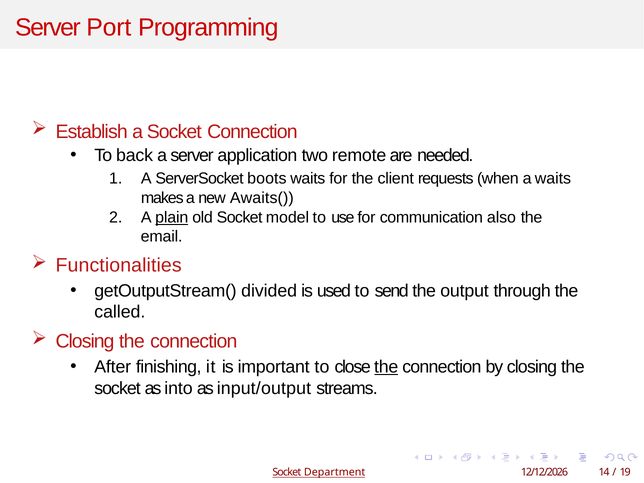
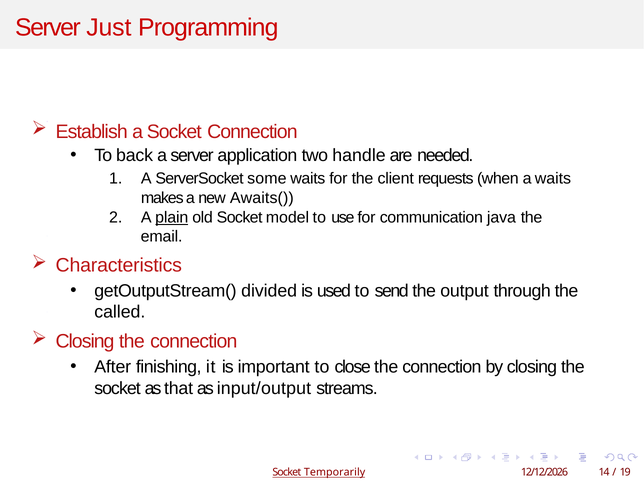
Port: Port -> Just (109, 27)
remote: remote -> handle (359, 155)
boots: boots -> some (267, 179)
also: also -> java (501, 218)
Functionalities: Functionalities -> Characteristics (119, 266)
the underline: present -> none (386, 367)
into: into -> that (179, 389)
Department: Department -> Temporarily (335, 473)
